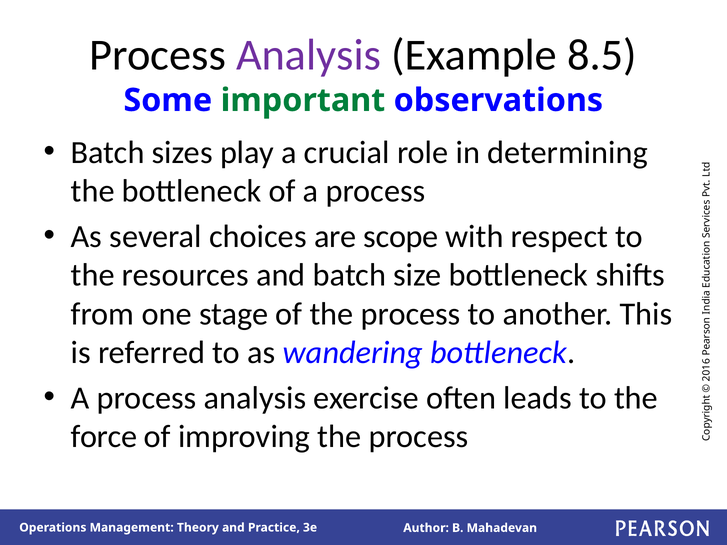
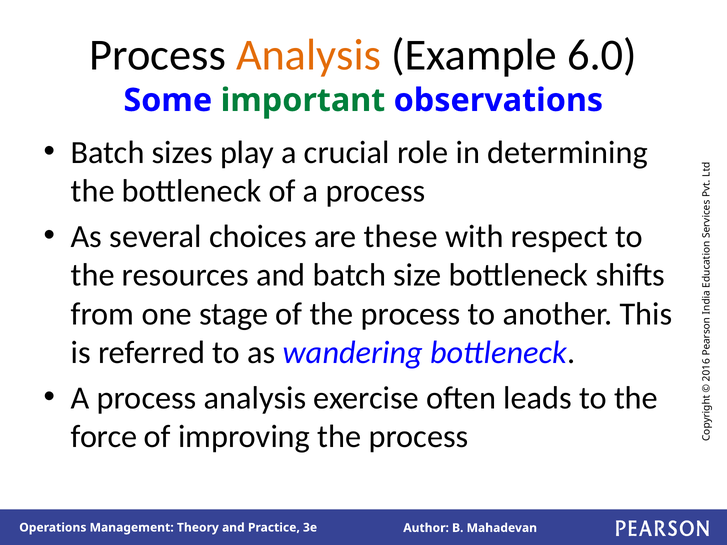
Analysis colour: purple -> orange (309, 55)
8.5: 8.5 -> 6.0 (602, 55)
scope: scope -> these (401, 236)
